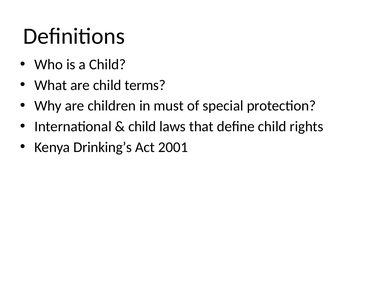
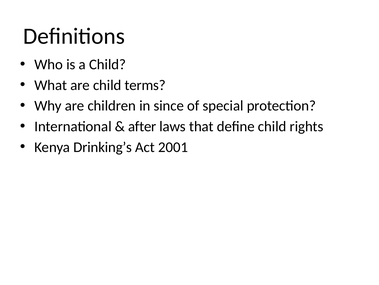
must: must -> since (169, 106)
child: child -> after (142, 126)
